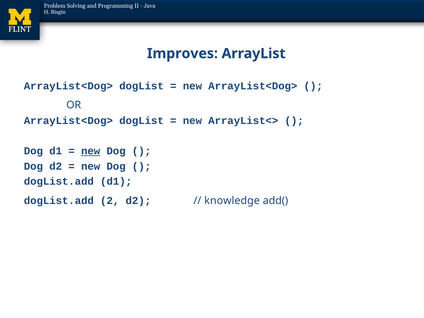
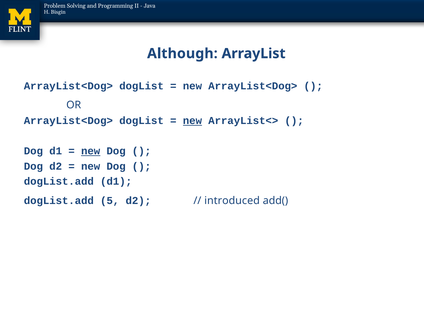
Improves: Improves -> Although (182, 54)
new underline: none -> present (192, 121)
2: 2 -> 5 (110, 201)
knowledge: knowledge -> introduced (232, 201)
